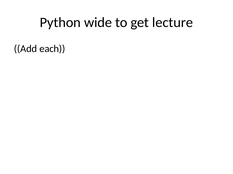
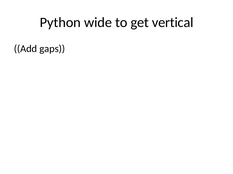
lecture: lecture -> vertical (173, 23)
each: each -> gaps (52, 49)
